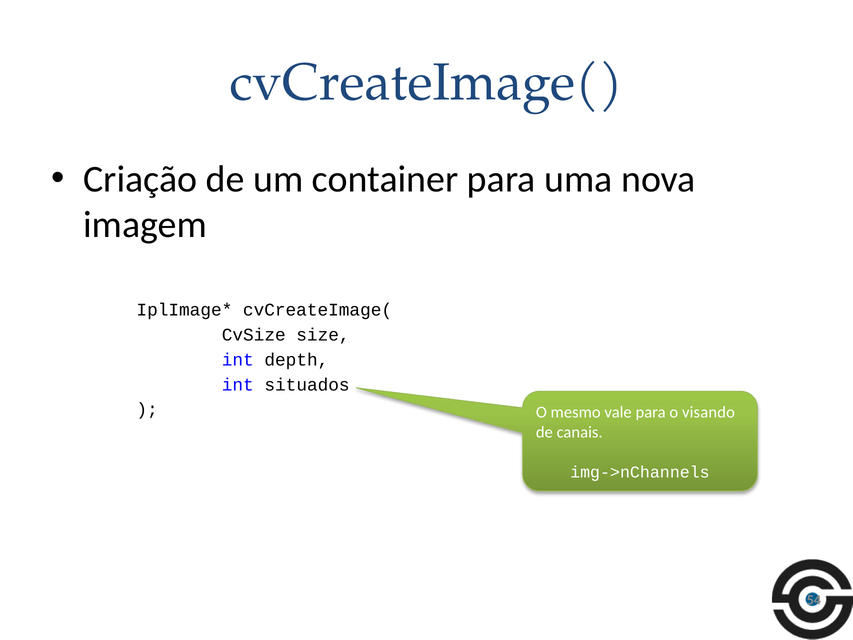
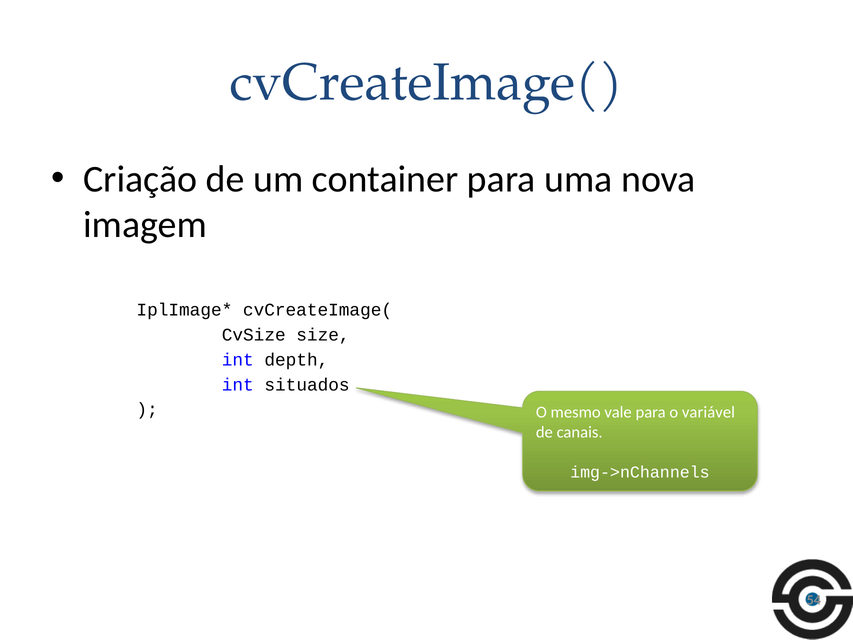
visando: visando -> variável (708, 412)
